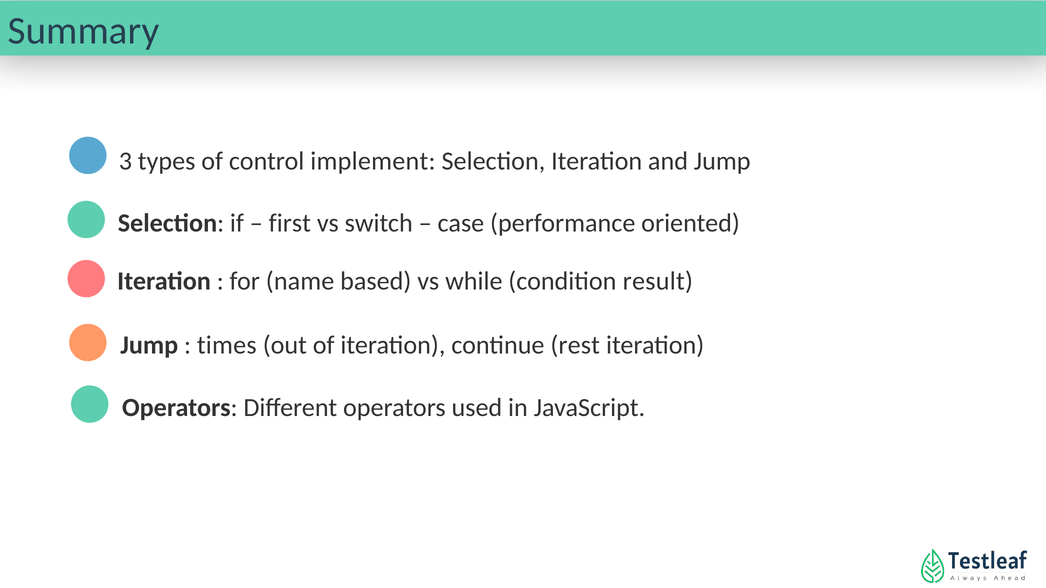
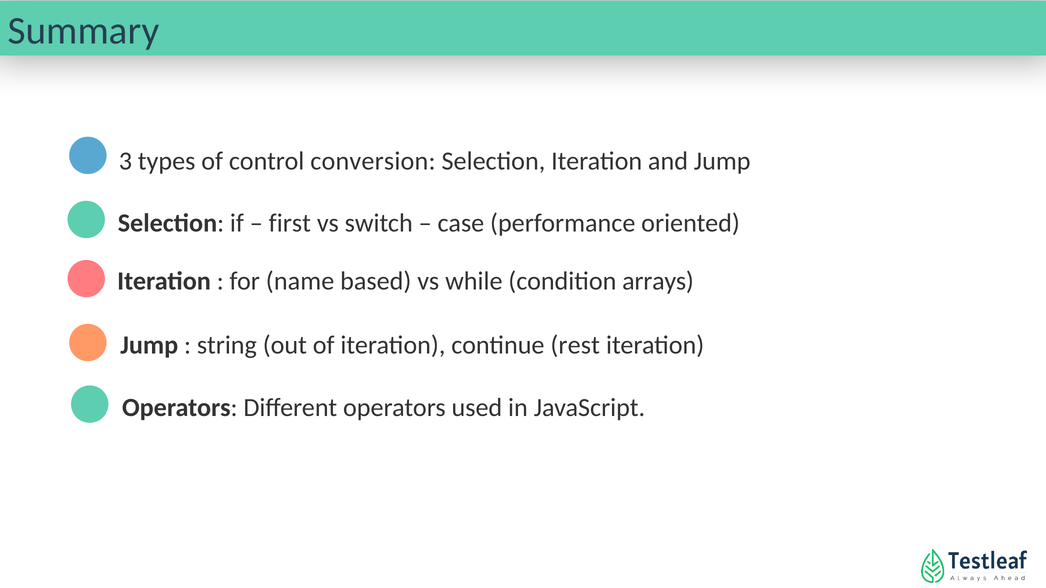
implement: implement -> conversion (373, 161)
result: result -> arrays (658, 281)
times: times -> string (227, 345)
